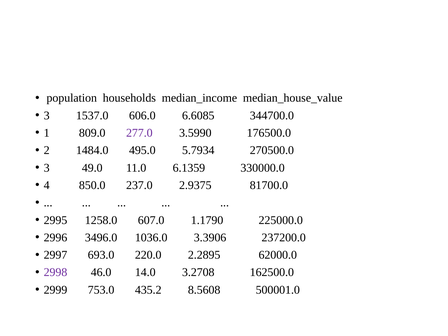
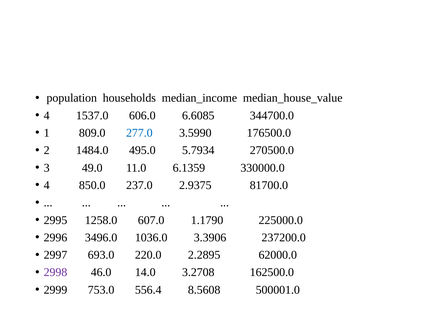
3: 3 -> 4 (47, 115)
277.0 colour: purple -> blue (139, 133)
435.2: 435.2 -> 556.4 (148, 290)
